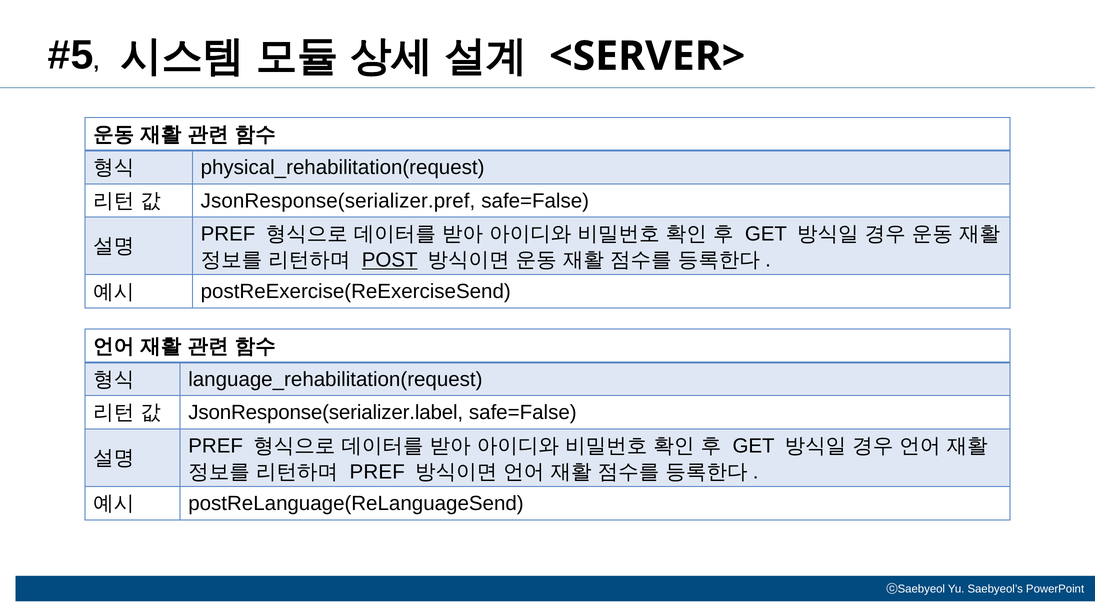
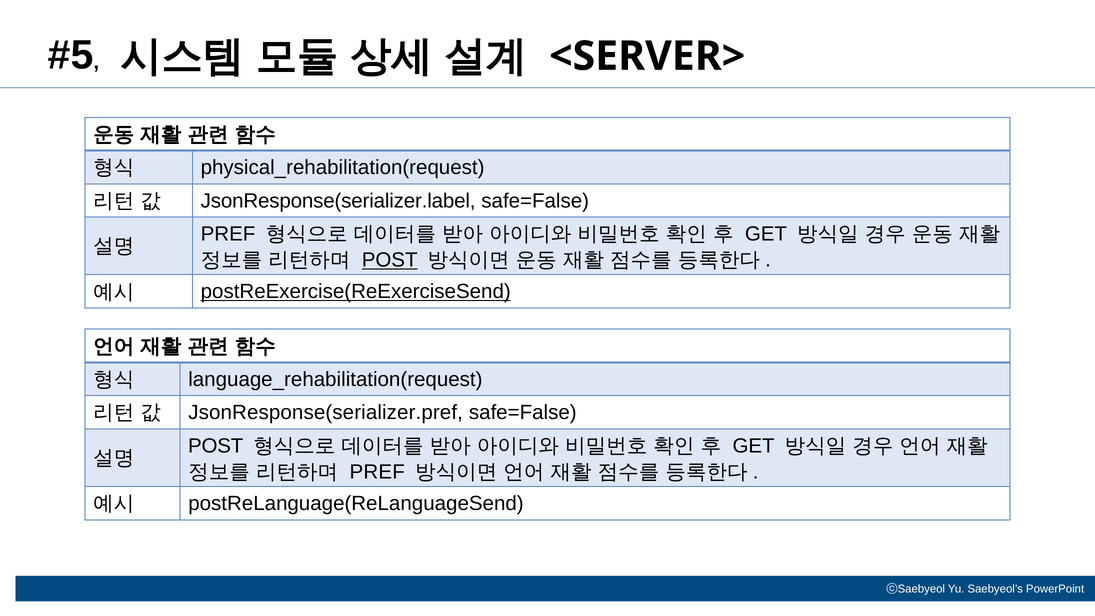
JsonResponse(serializer.pref: JsonResponse(serializer.pref -> JsonResponse(serializer.label (338, 201)
postReExercise(ReExerciseSend underline: none -> present (356, 292)
JsonResponse(serializer.label: JsonResponse(serializer.label -> JsonResponse(serializer.pref (326, 413)
PREF: PREF -> POST (216, 446)
